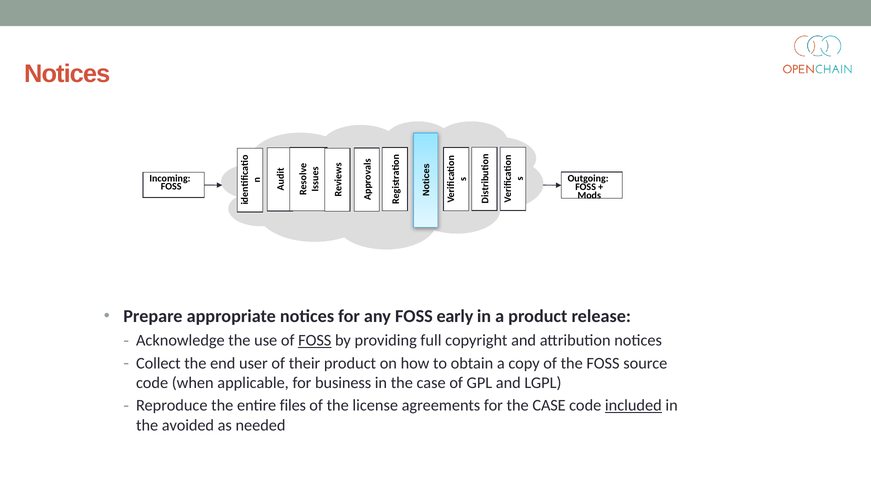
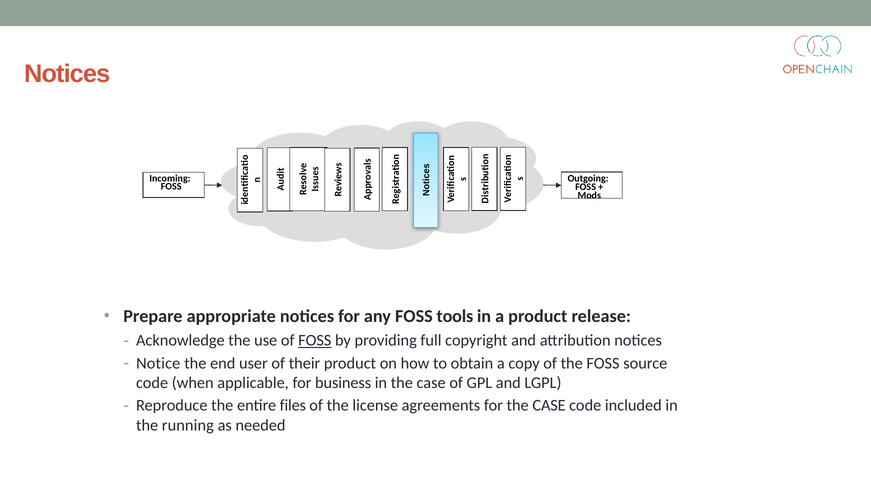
early: early -> tools (455, 316)
Collect: Collect -> Notice (158, 363)
included underline: present -> none (633, 406)
avoided: avoided -> running (188, 425)
